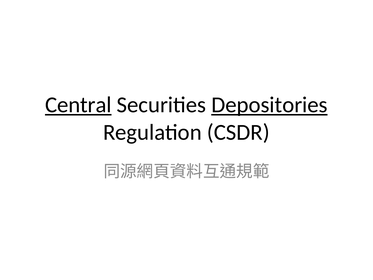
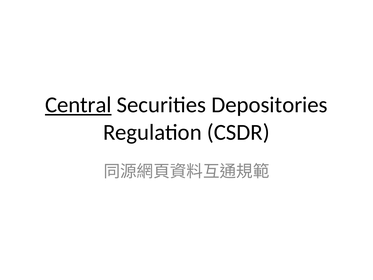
Depositories underline: present -> none (269, 105)
